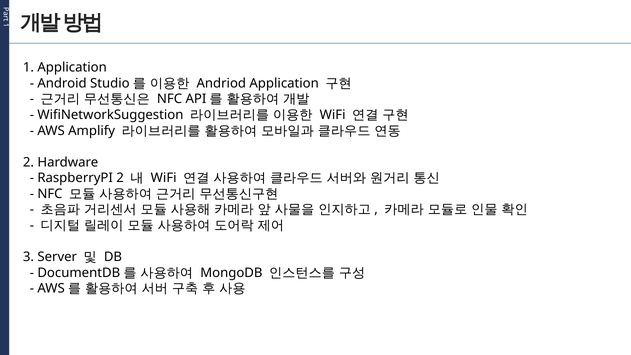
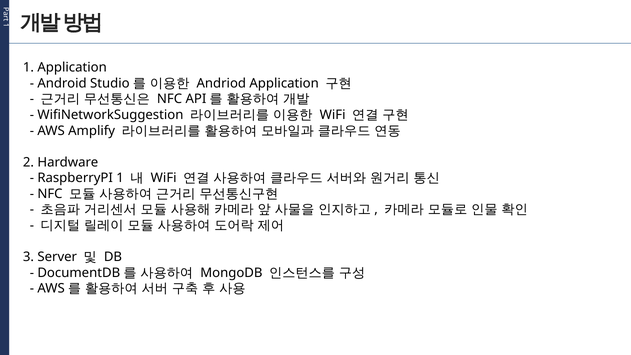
RaspberryPI 2: 2 -> 1 (120, 178)
